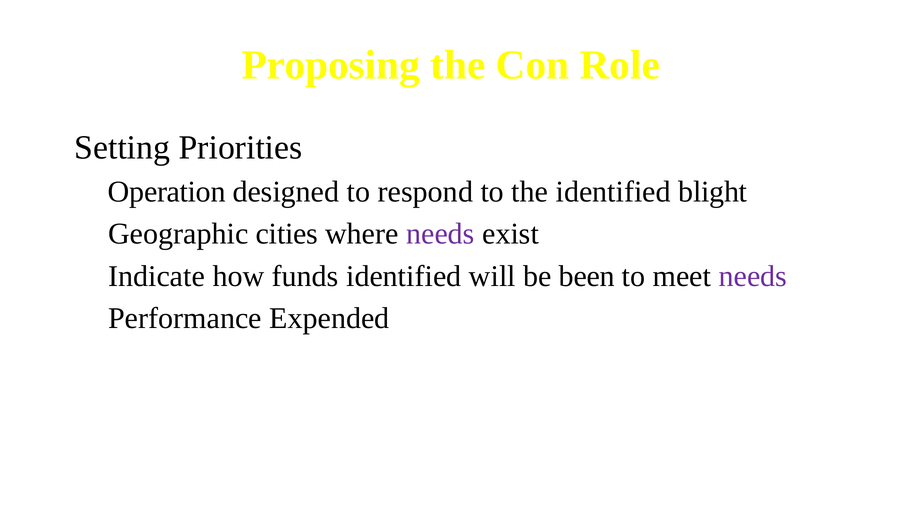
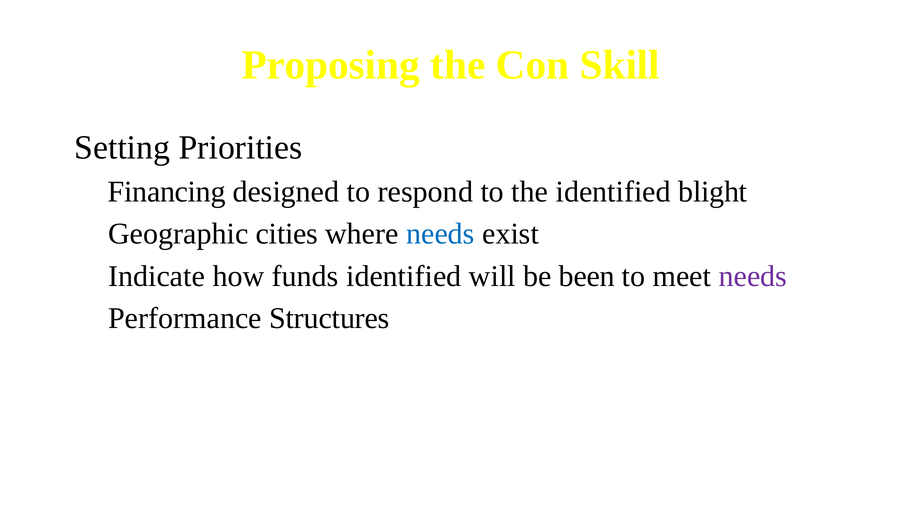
Role: Role -> Skill (620, 65)
Operation: Operation -> Financing (167, 192)
needs colour: purple -> blue (440, 234)
Expended: Expended -> Structures (329, 318)
